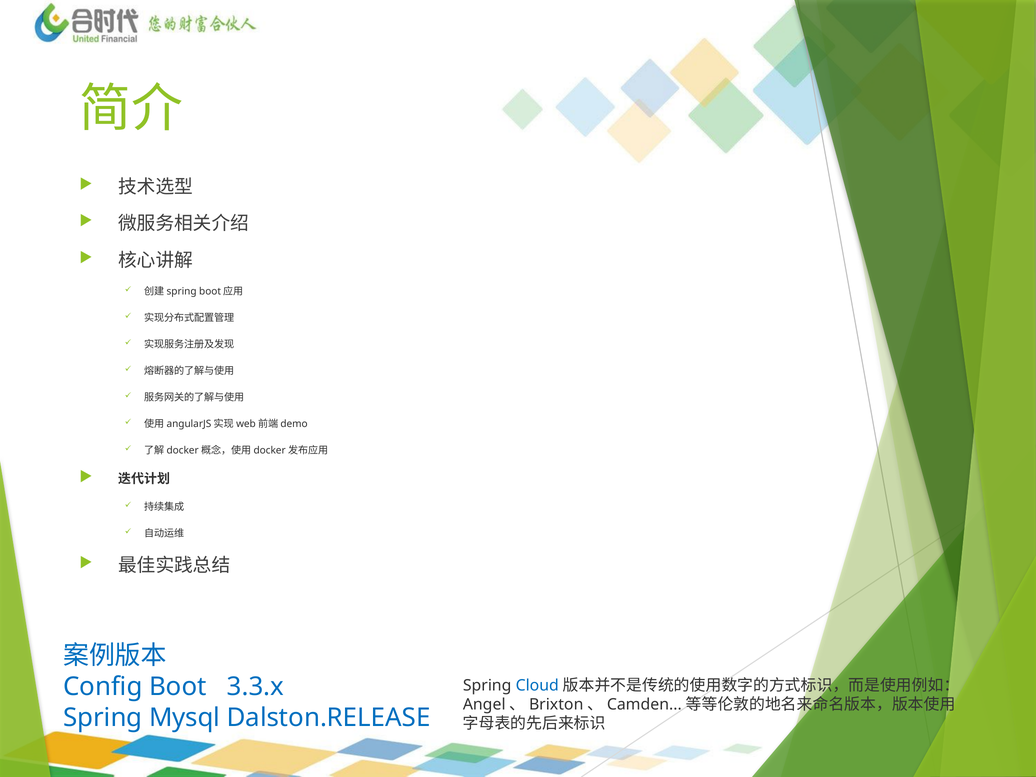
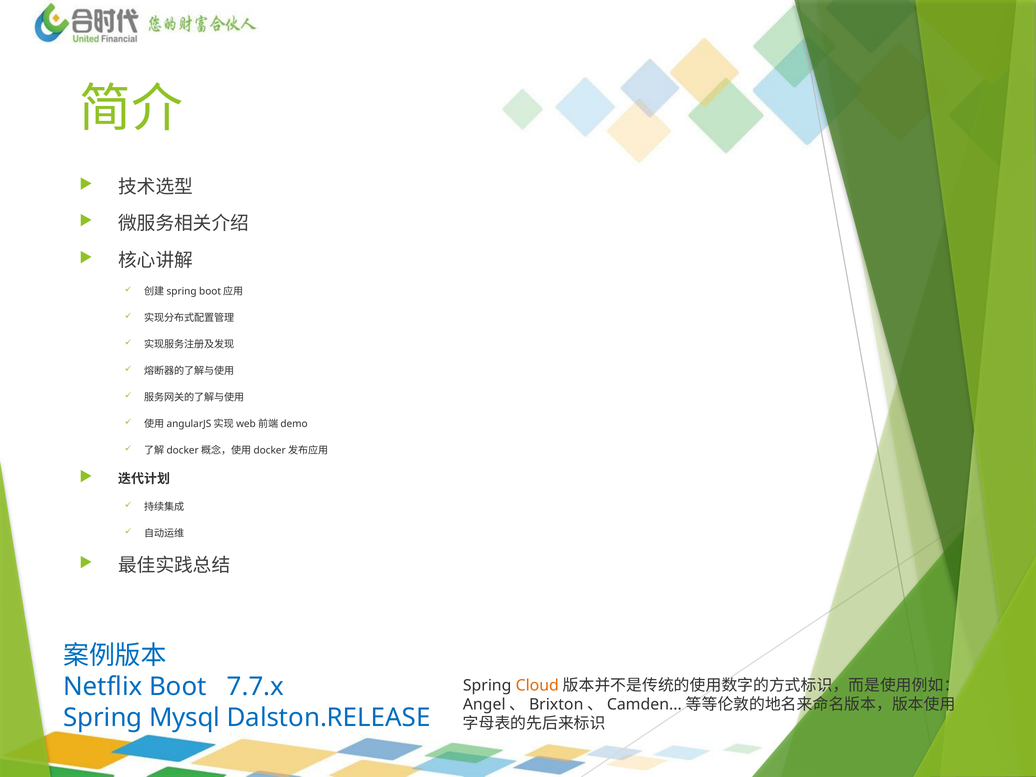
Config: Config -> Netflix (103, 687)
3.3.x: 3.3.x -> 7.7.x (255, 687)
Cloud colour: blue -> orange (537, 686)
